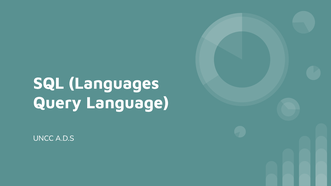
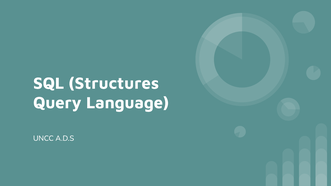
Languages: Languages -> Structures (114, 83)
